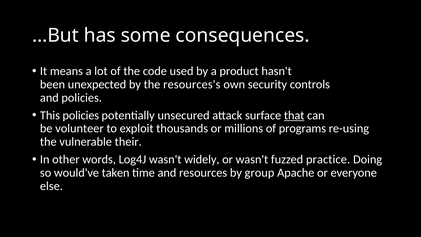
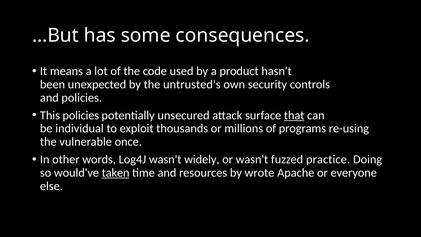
resources's: resources's -> untrusted's (192, 84)
volunteer: volunteer -> individual (80, 128)
their: their -> once (128, 142)
taken underline: none -> present (116, 173)
group: group -> wrote (260, 173)
